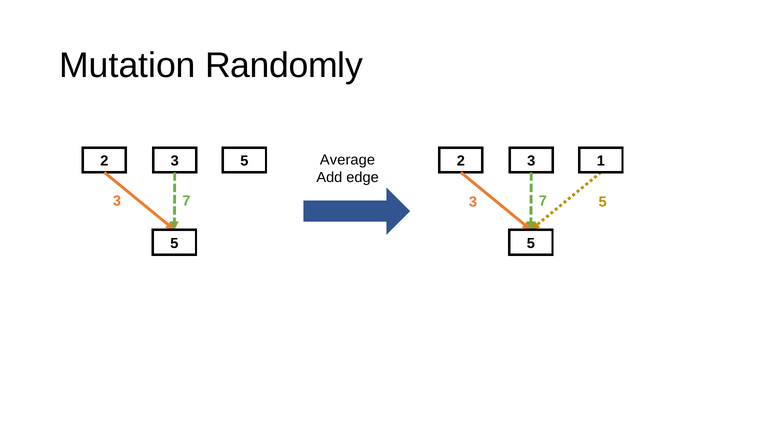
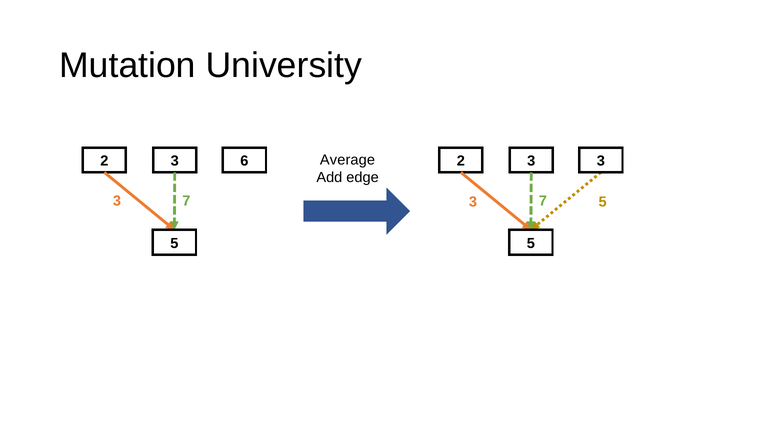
Randomly: Randomly -> University (284, 65)
2 3 5: 5 -> 6 (244, 161)
3 1: 1 -> 3 (601, 161)
